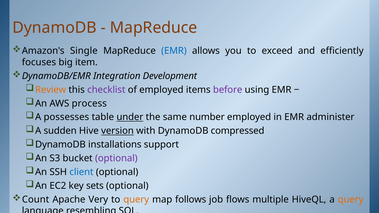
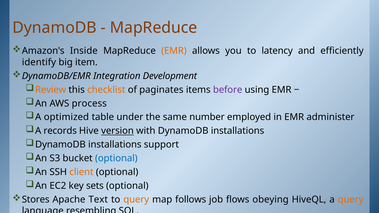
Single: Single -> Inside (84, 51)
EMR colour: blue -> orange (174, 51)
exceed: exceed -> latency (277, 51)
focuses: focuses -> identify (39, 62)
checklist colour: purple -> orange (106, 90)
of employed: employed -> paginates (161, 90)
possesses: possesses -> optimized (66, 117)
under underline: present -> none (130, 117)
sudden: sudden -> records (60, 131)
with DynamoDB compressed: compressed -> installations (238, 131)
optional colour: purple -> blue (116, 158)
client colour: blue -> orange (81, 172)
Count: Count -> Stores (36, 200)
Very: Very -> Text (98, 200)
multiple: multiple -> obeying (271, 200)
